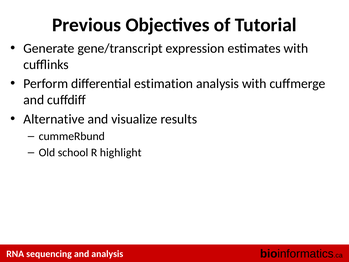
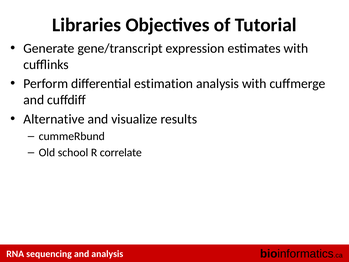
Previous: Previous -> Libraries (87, 25)
highlight: highlight -> correlate (121, 153)
